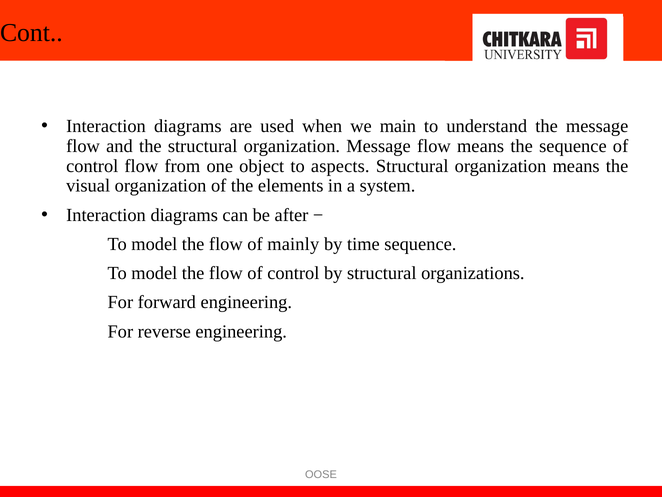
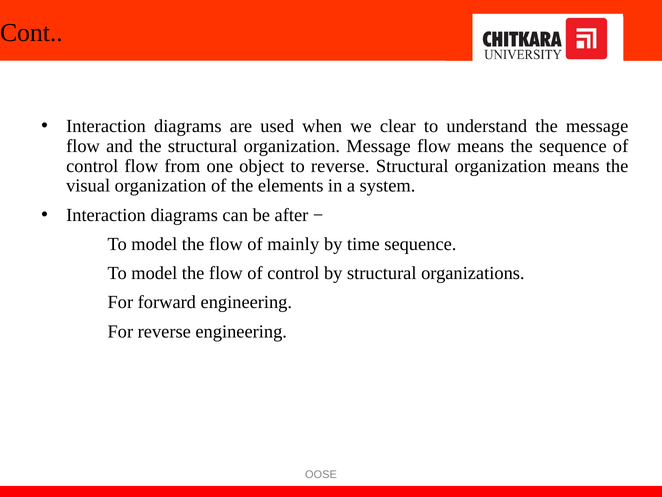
main: main -> clear (398, 126)
to aspects: aspects -> reverse (340, 166)
